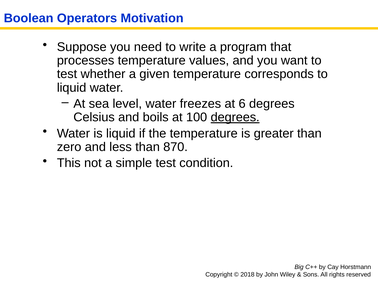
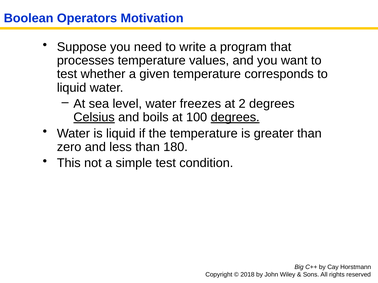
6: 6 -> 2 (242, 104)
Celsius underline: none -> present (94, 118)
870: 870 -> 180 (176, 147)
